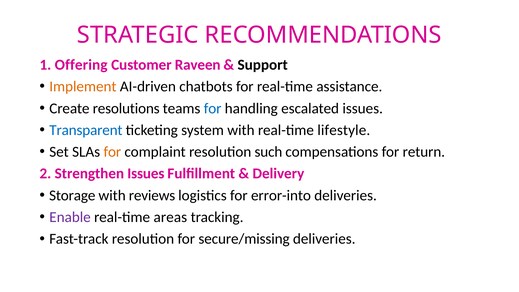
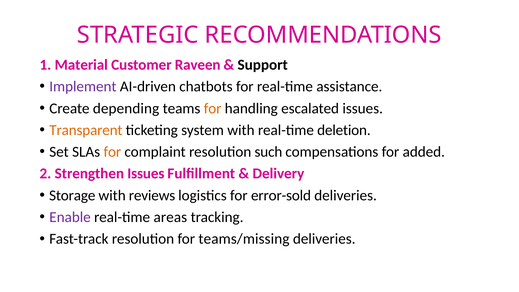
Offering: Offering -> Material (81, 65)
Implement colour: orange -> purple (83, 87)
resolutions: resolutions -> depending (126, 108)
for colour: blue -> orange (213, 108)
Transparent colour: blue -> orange (86, 130)
lifestyle: lifestyle -> deletion (344, 130)
return: return -> added (424, 152)
error-into: error-into -> error-sold (281, 195)
secure/missing: secure/missing -> teams/missing (244, 239)
